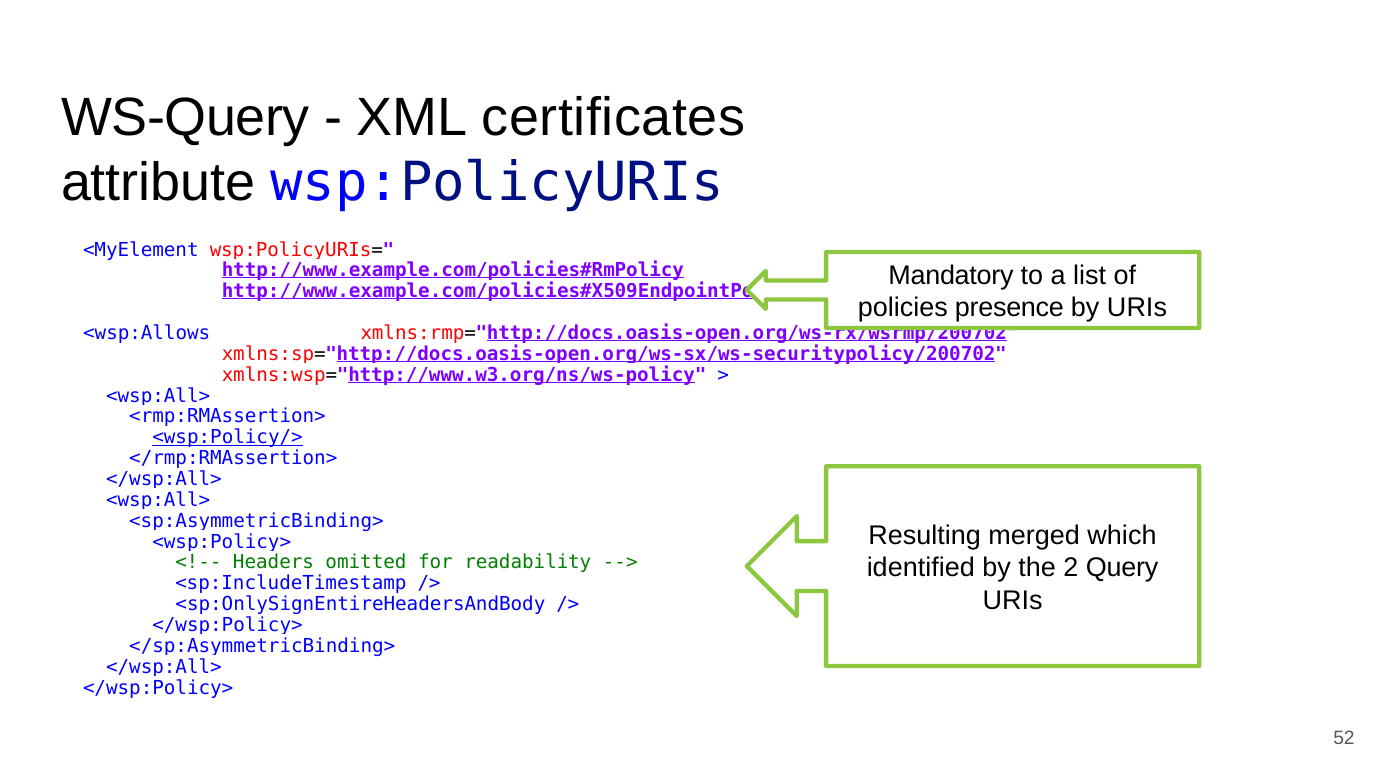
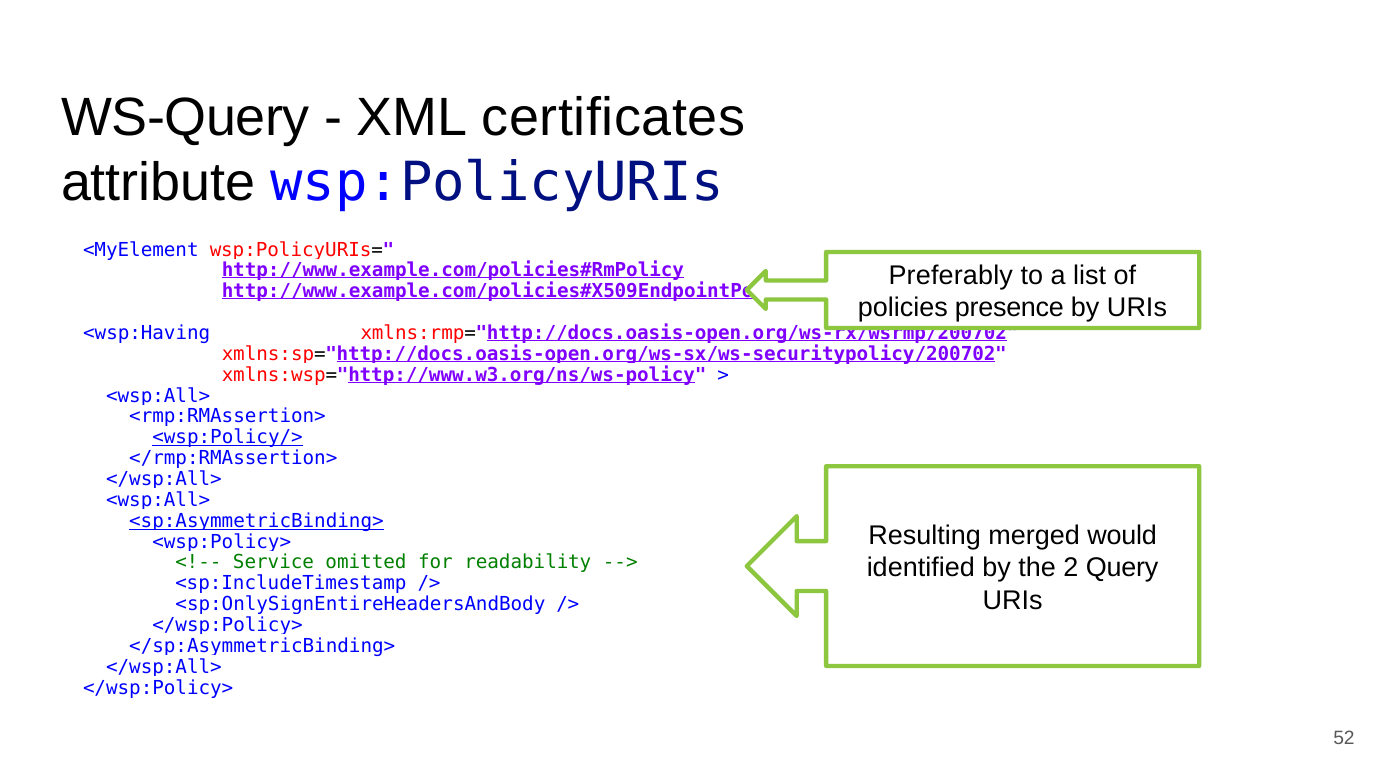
Mandatory: Mandatory -> Preferably (951, 276)
<wsp:Allows: <wsp:Allows -> <wsp:Having (147, 333)
<sp:AsymmetricBinding> underline: none -> present (256, 521)
which: which -> would (1122, 536)
Headers: Headers -> Service (274, 563)
